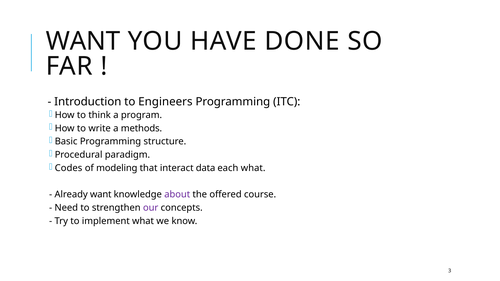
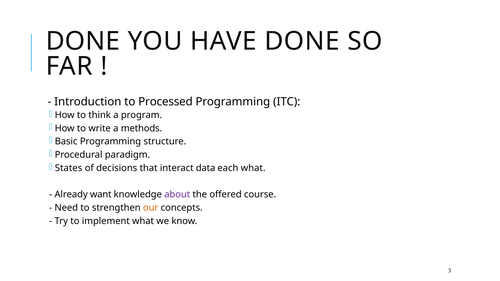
WANT: WANT -> DONE (83, 41)
Engineers: Engineers -> Processed (165, 102)
Codes: Codes -> States (69, 168)
modeling: modeling -> decisions (117, 168)
our colour: purple -> orange (151, 208)
